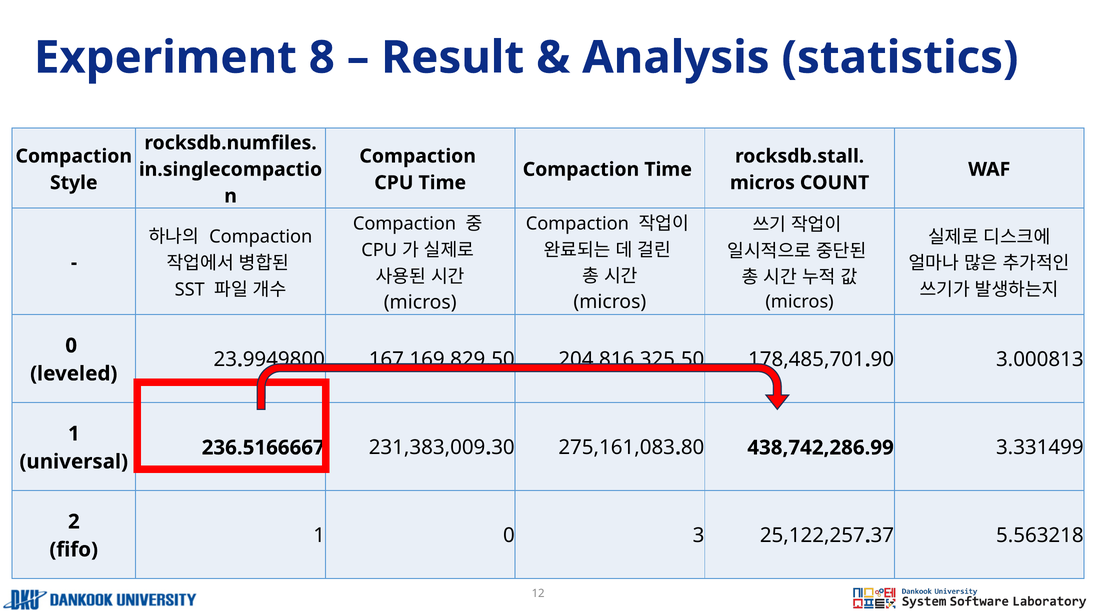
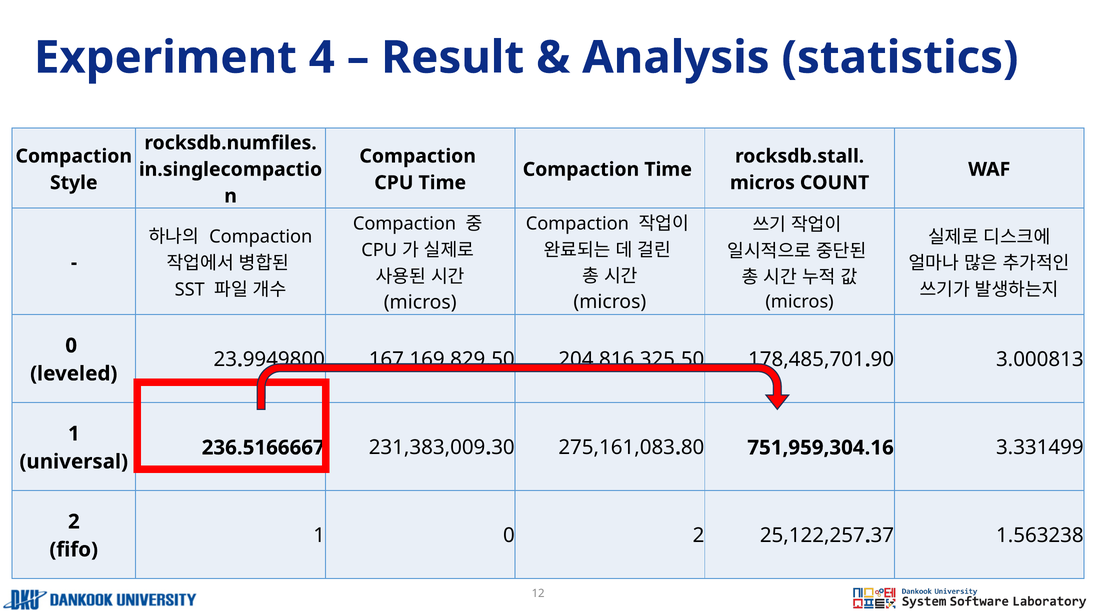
8: 8 -> 4 (322, 58)
438,742,286.99: 438,742,286.99 -> 751,959,304.16 (821, 448)
0 3: 3 -> 2 (699, 536)
5.563218: 5.563218 -> 1.563238 (1040, 536)
